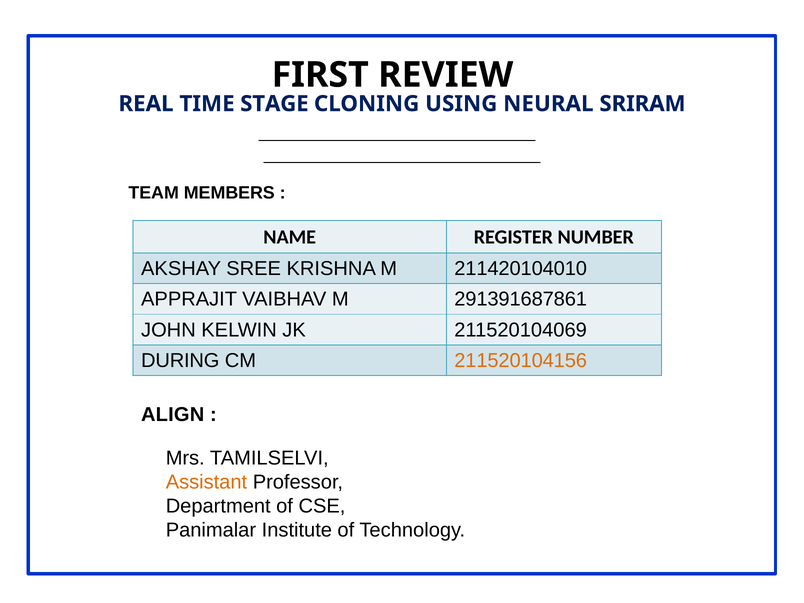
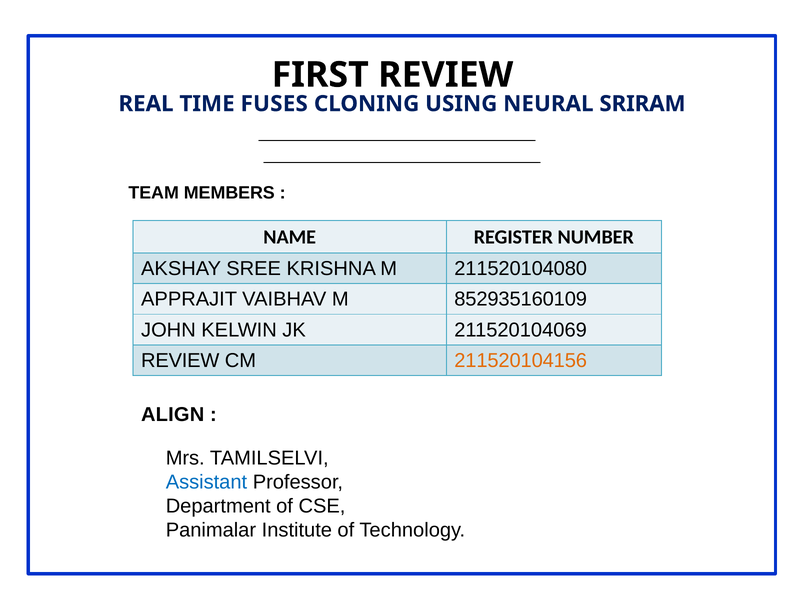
STAGE: STAGE -> FUSES (274, 104)
211420104010: 211420104010 -> 211520104080 (521, 269)
291391687861: 291391687861 -> 852935160109 (521, 299)
DURING: DURING -> REVIEW (180, 360)
Assistant colour: orange -> blue (206, 482)
